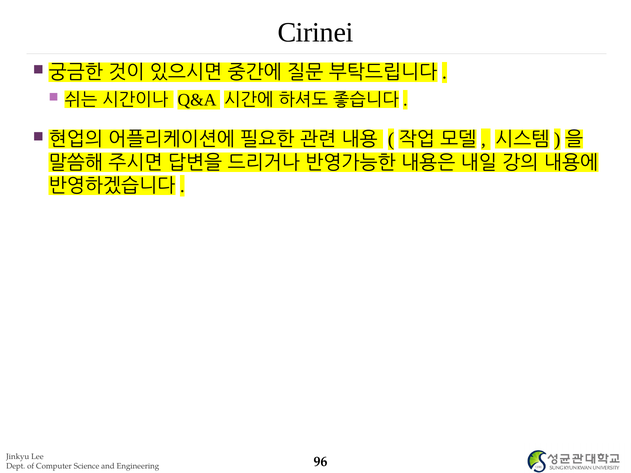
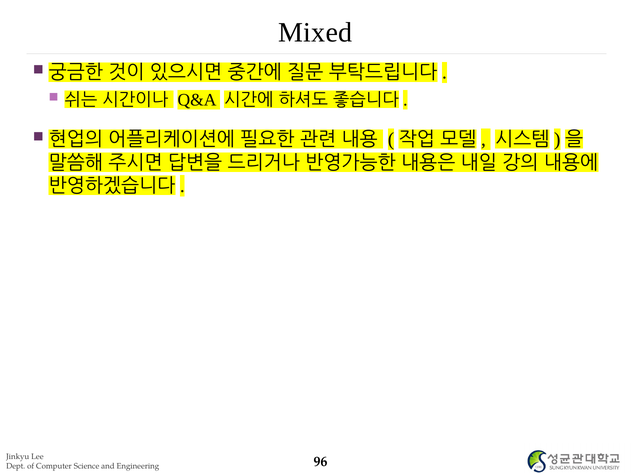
Cirinei: Cirinei -> Mixed (315, 33)
